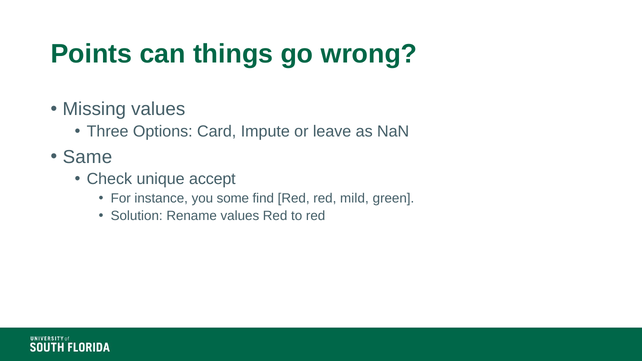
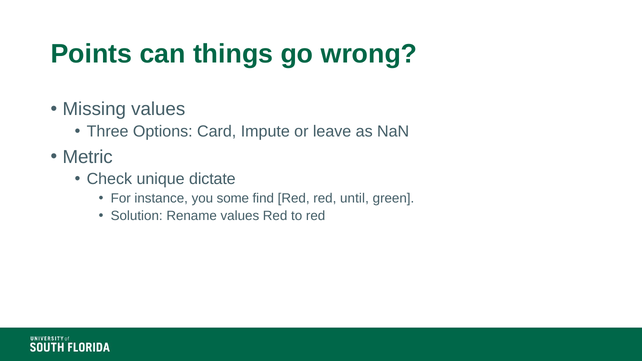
Same: Same -> Metric (88, 157)
accept: accept -> dictate (212, 179)
mild: mild -> until (354, 198)
